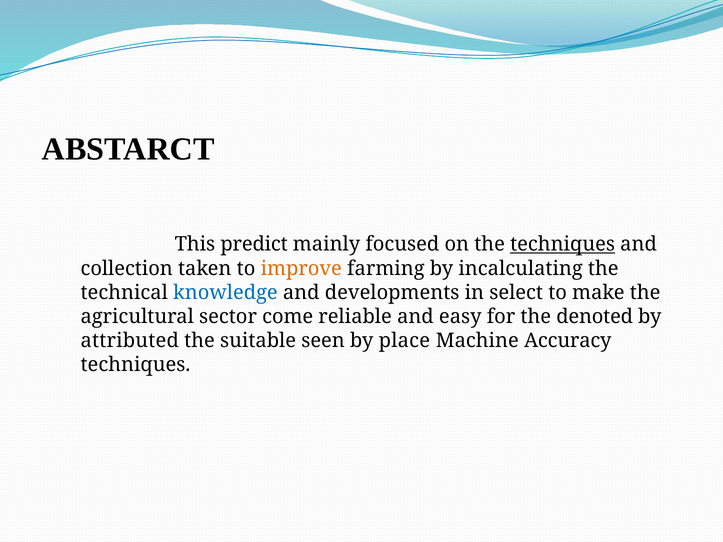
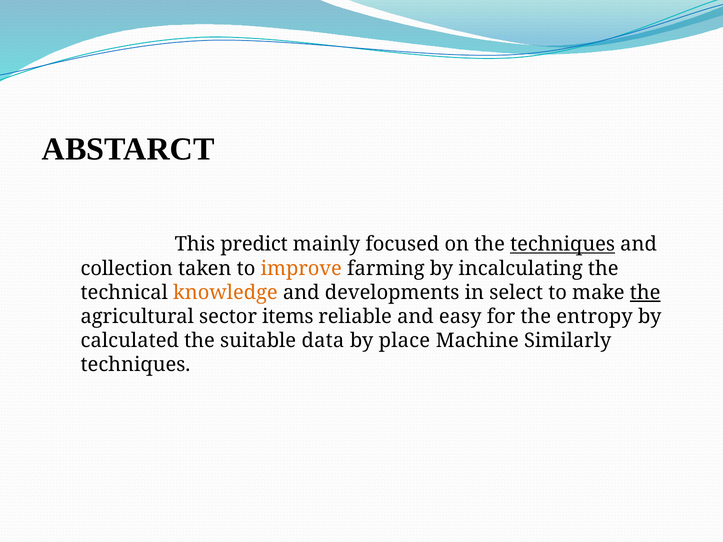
knowledge colour: blue -> orange (225, 293)
the underline: none -> present (645, 293)
come: come -> items (288, 317)
denoted: denoted -> entropy (595, 317)
attributed: attributed -> calculated (130, 341)
seen: seen -> data (323, 341)
Accuracy: Accuracy -> Similarly (568, 341)
